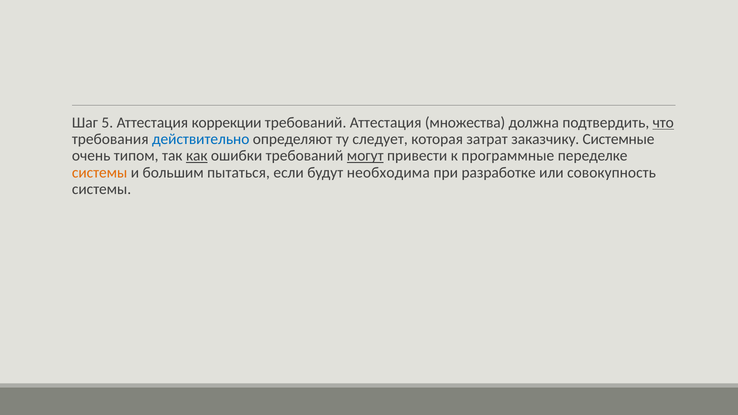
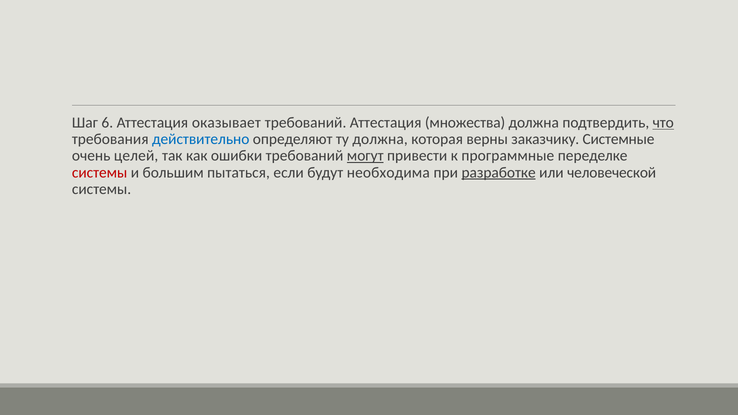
5: 5 -> 6 (107, 123)
коррекции: коррекции -> оказывает (226, 123)
ту следует: следует -> должна (380, 139)
затрат: затрат -> верны (487, 139)
типом: типом -> целей (136, 156)
как underline: present -> none (197, 156)
системы colour: orange -> red (100, 173)
разработке underline: none -> present (499, 173)
совокупность: совокупность -> человеческой (612, 173)
